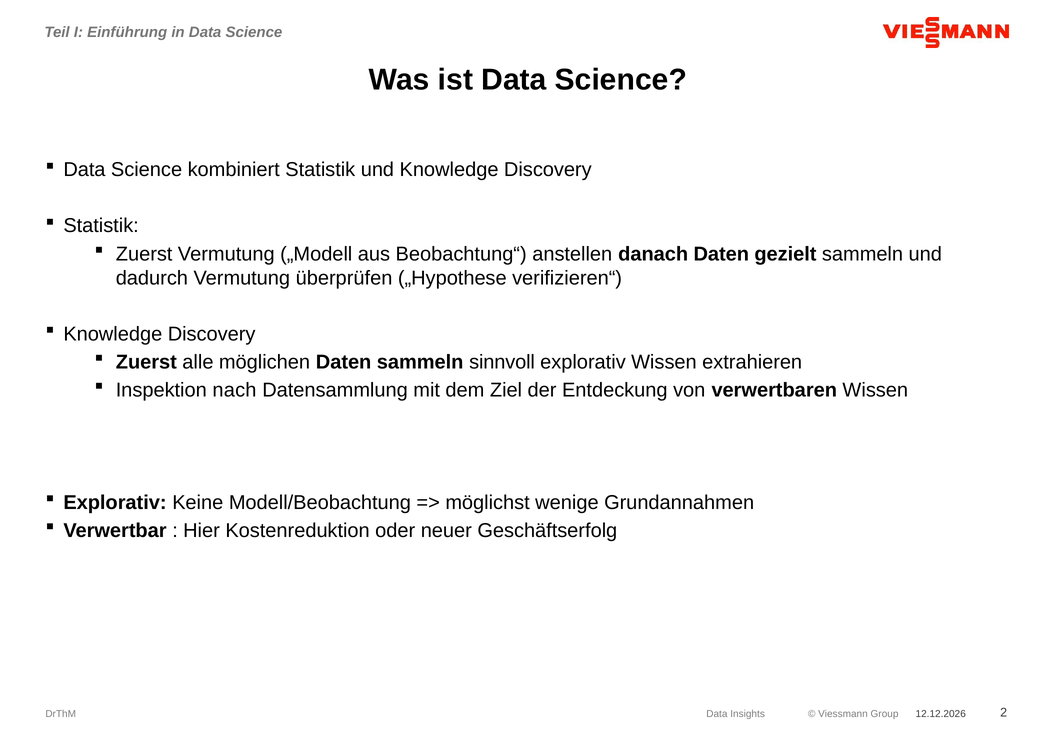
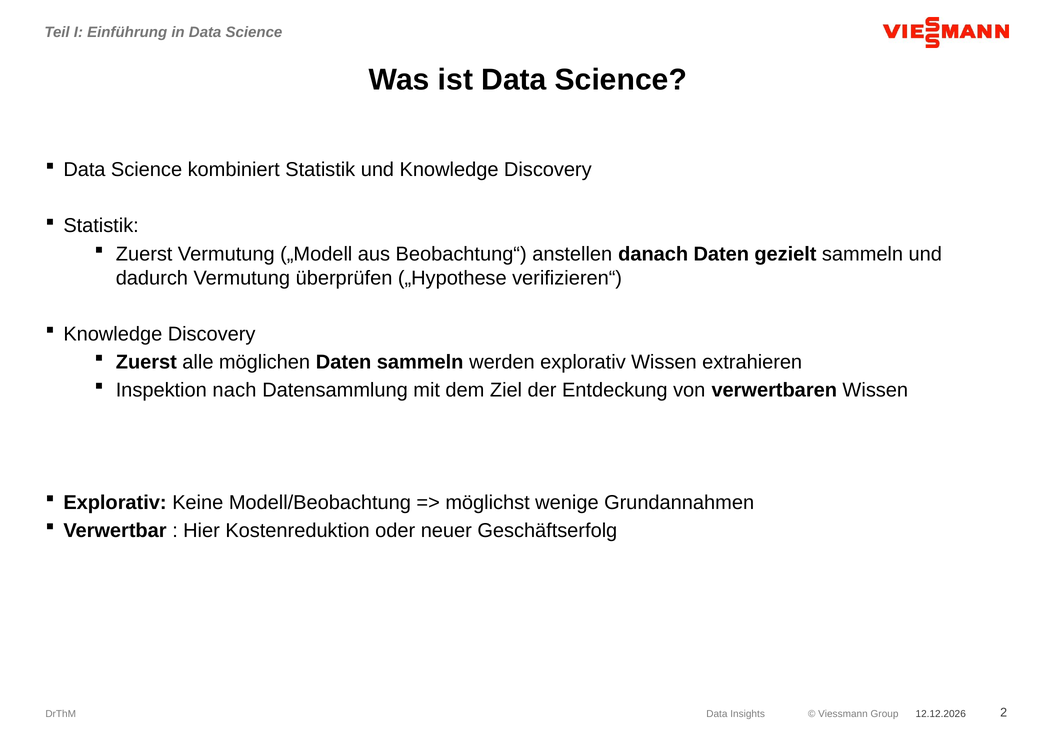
sinnvoll: sinnvoll -> werden (502, 362)
